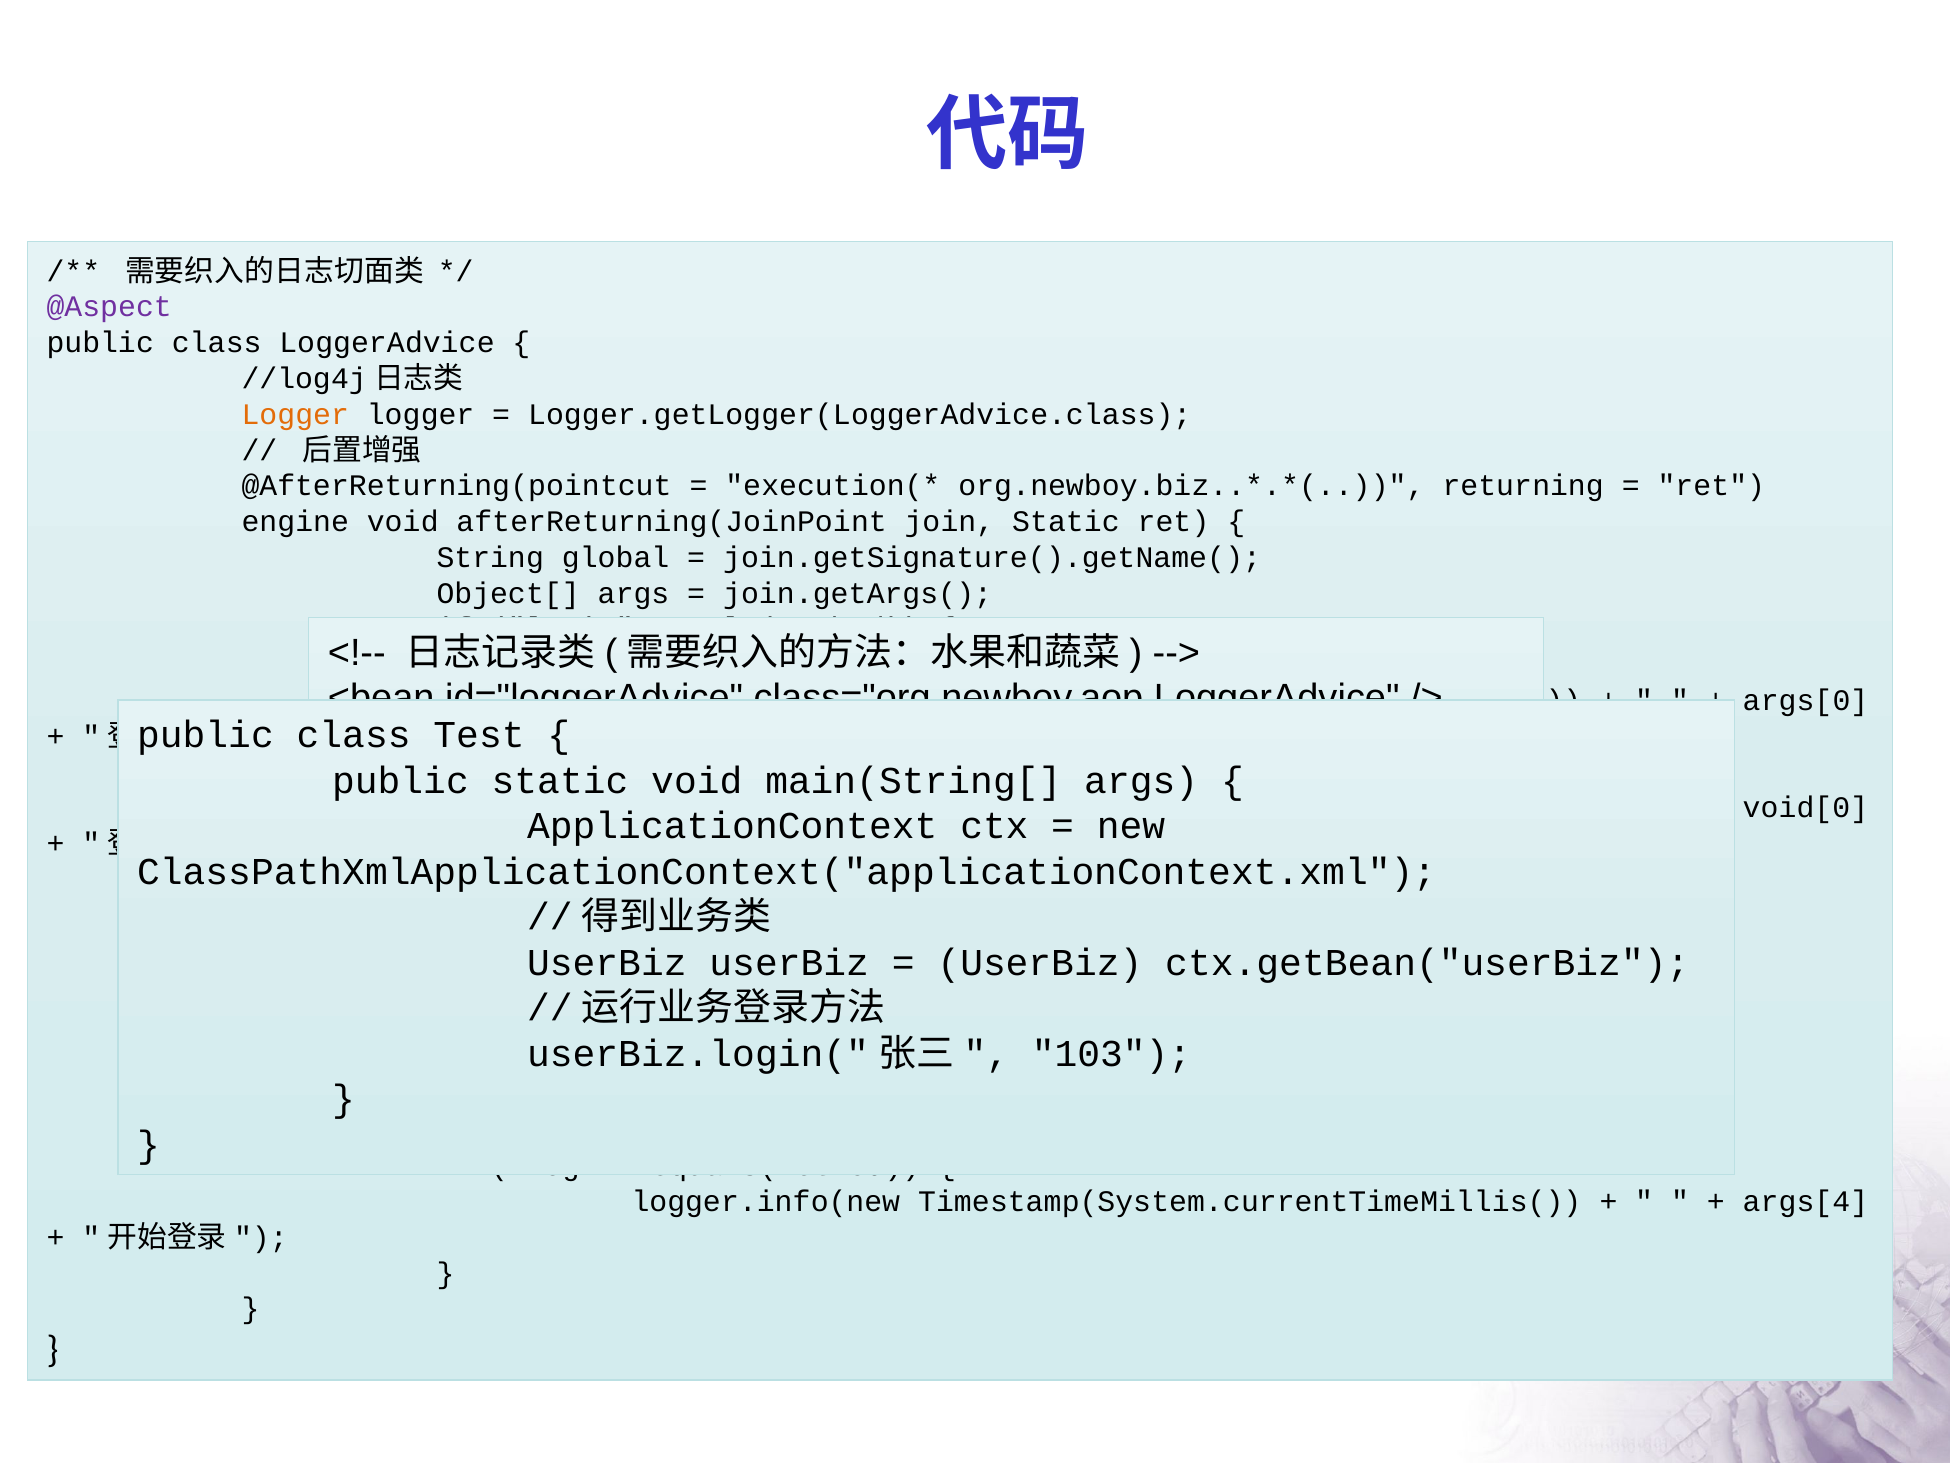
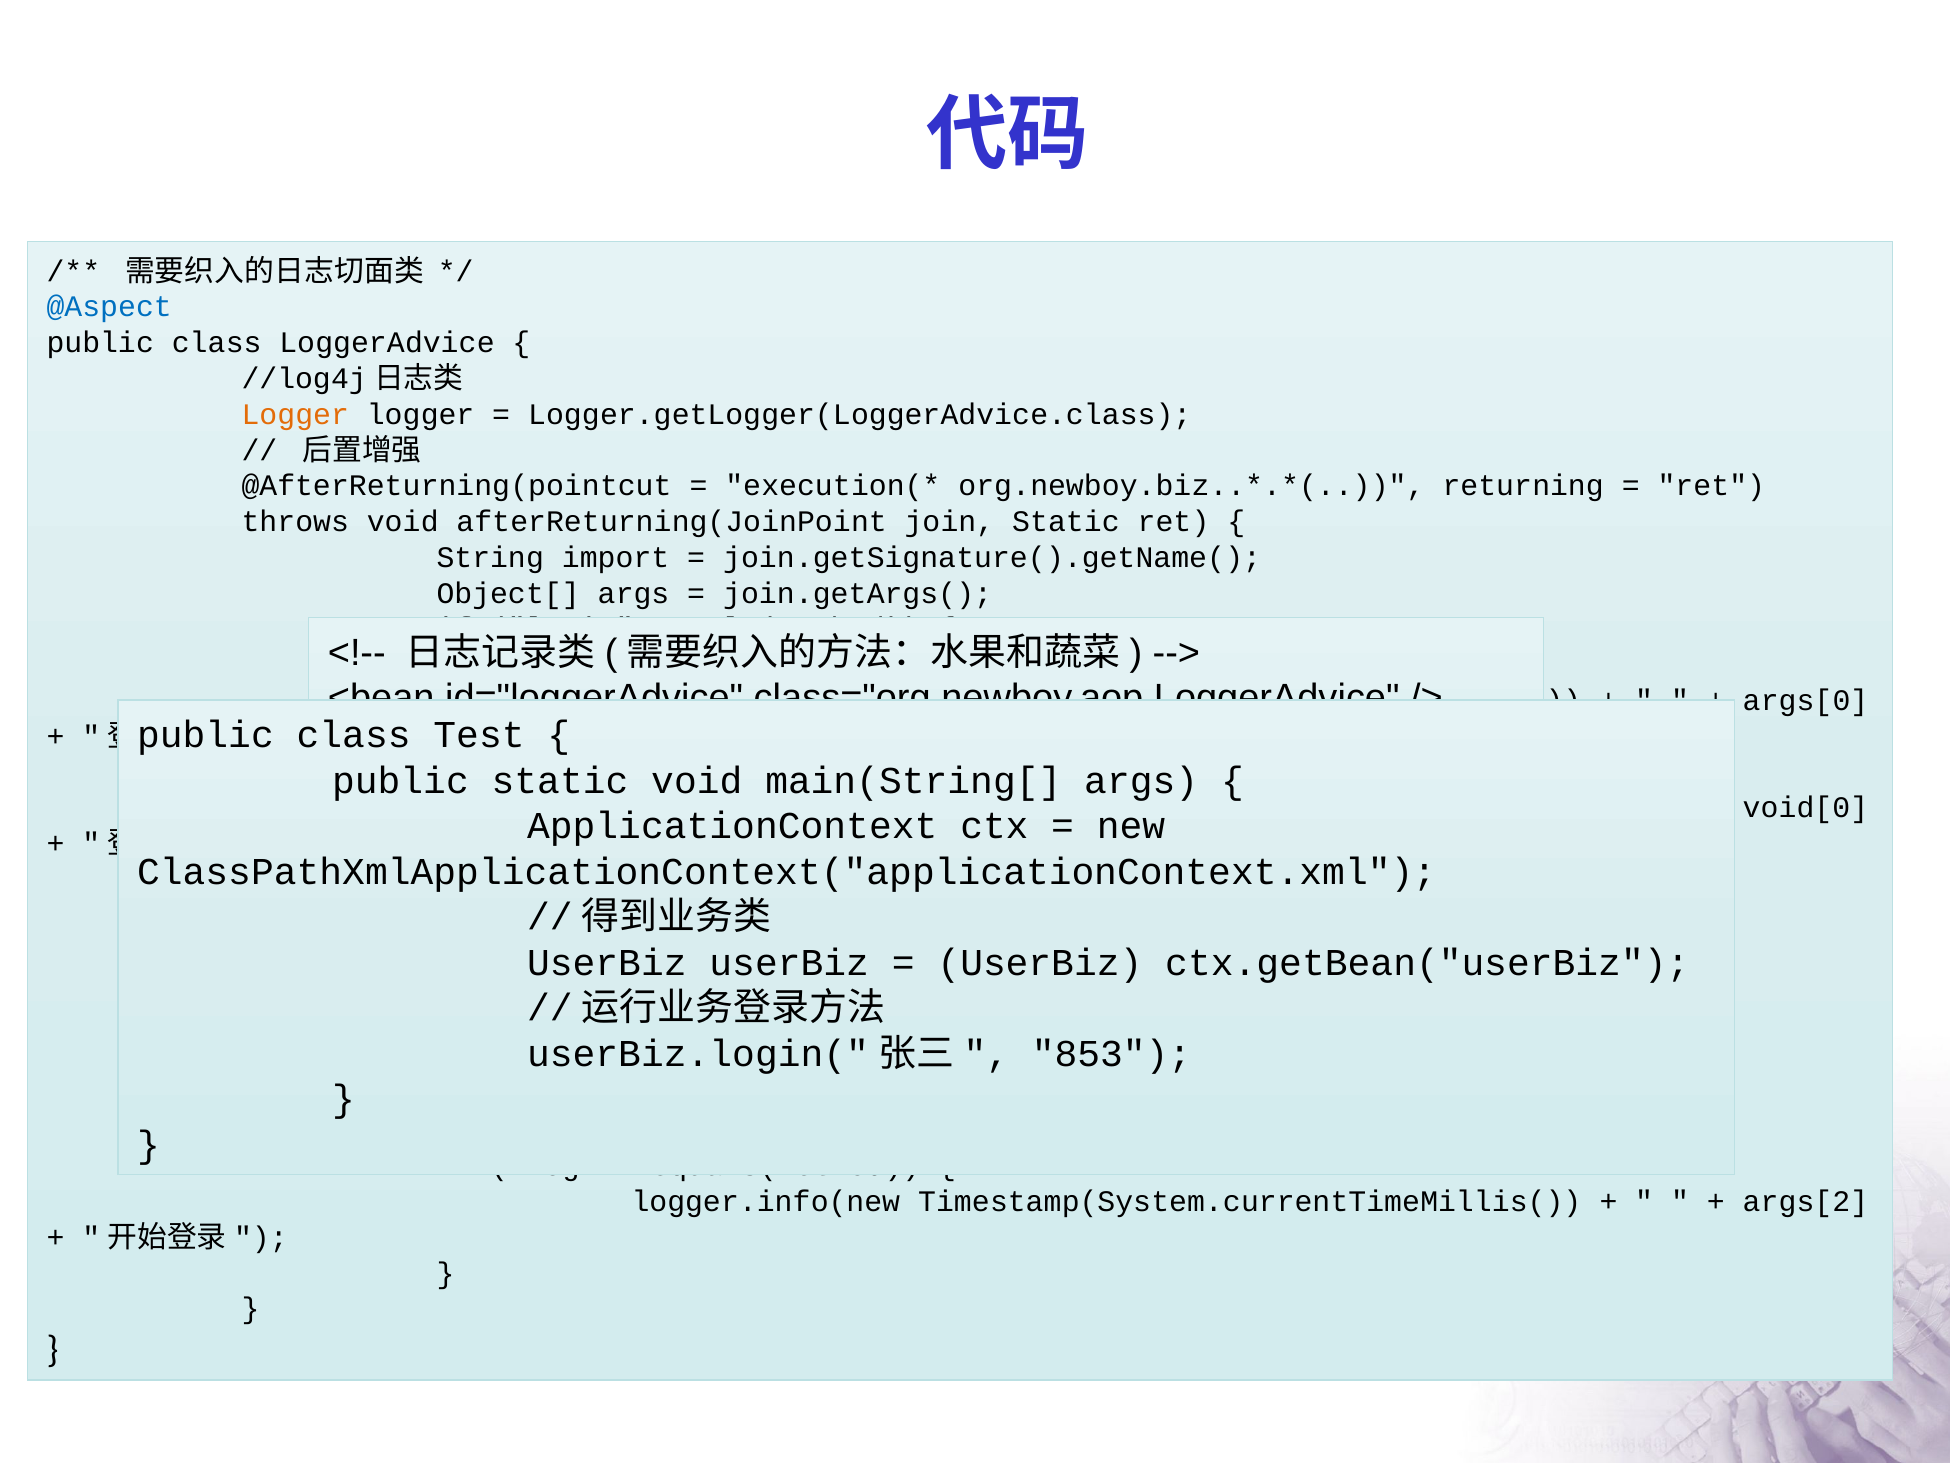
@Aspect colour: purple -> blue (109, 307)
engine: engine -> throws (295, 522)
global: global -> import (616, 557)
103: 103 -> 853 (1112, 1053)
args[4: args[4 -> args[2 (1805, 1201)
